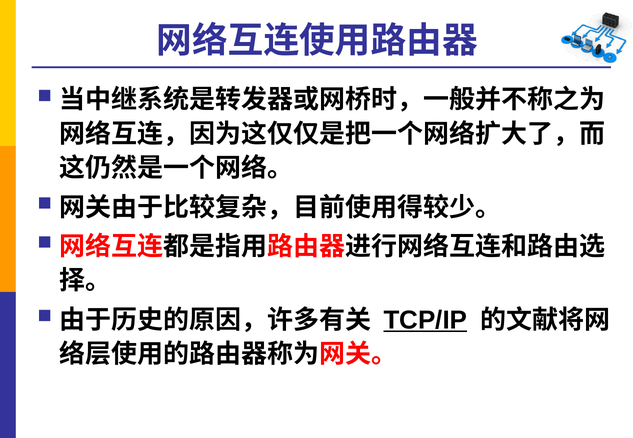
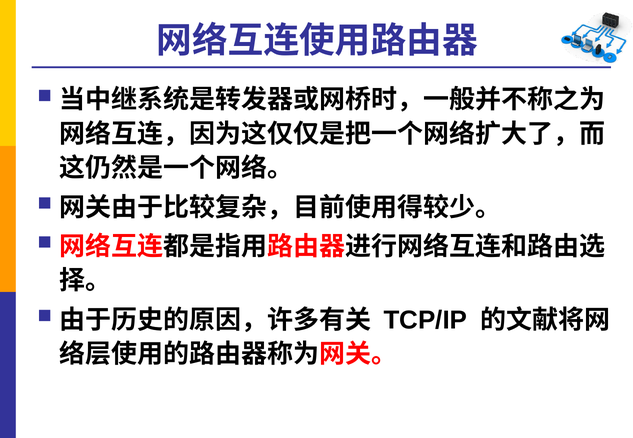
TCP/IP underline: present -> none (425, 320)
